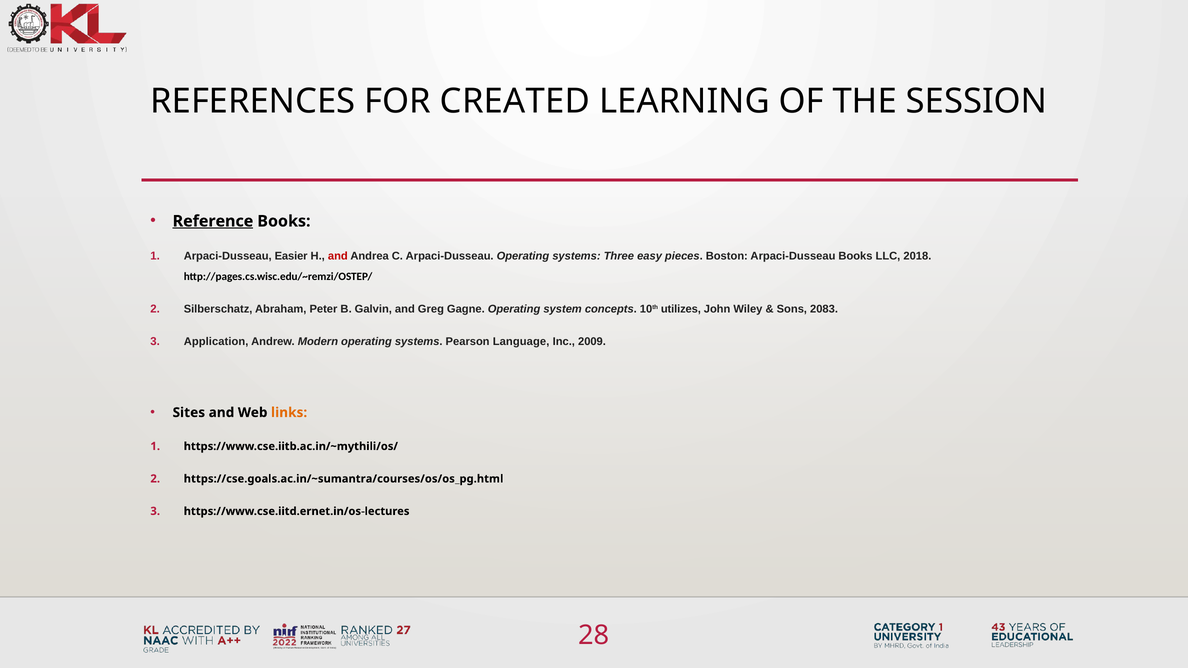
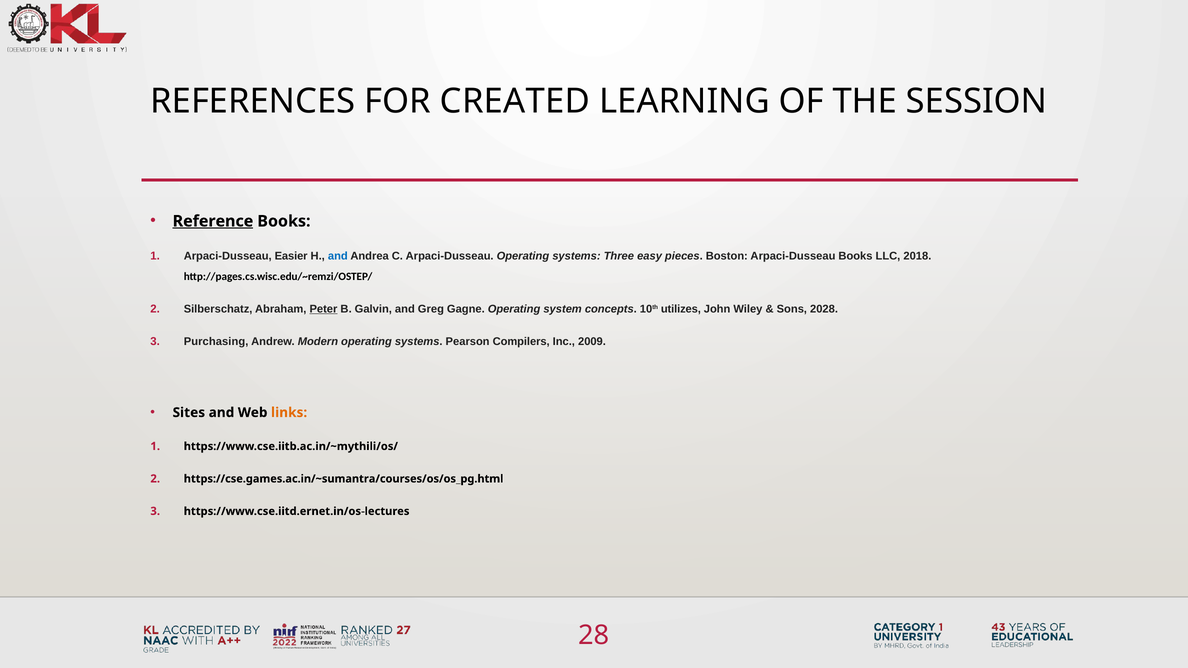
and colour: red -> blue (338, 256)
Peter underline: none -> present (323, 309)
2083: 2083 -> 2028 (824, 309)
Application: Application -> Purchasing (216, 341)
Language: Language -> Compilers (521, 341)
https://cse.goals.ac.in/~sumantra/courses/os/os_pg.html: https://cse.goals.ac.in/~sumantra/courses/os/os_pg.html -> https://cse.games.ac.in/~sumantra/courses/os/os_pg.html (344, 479)
